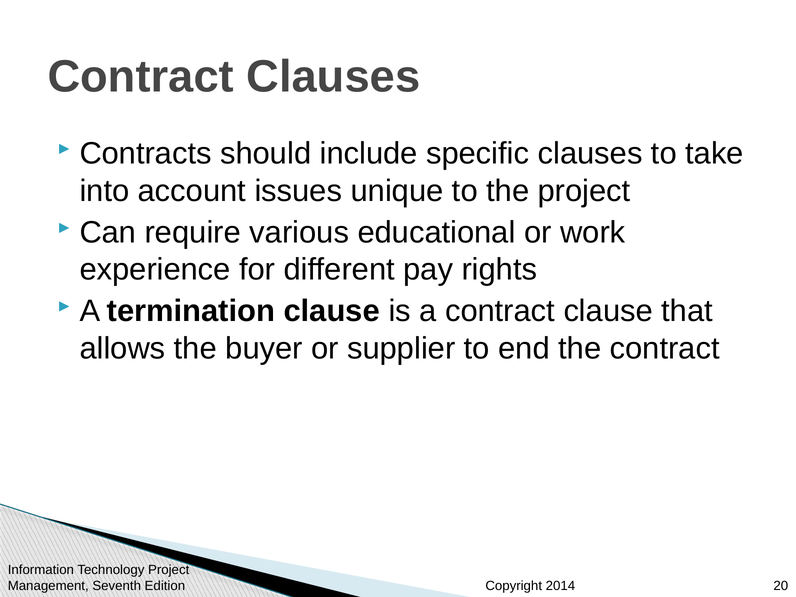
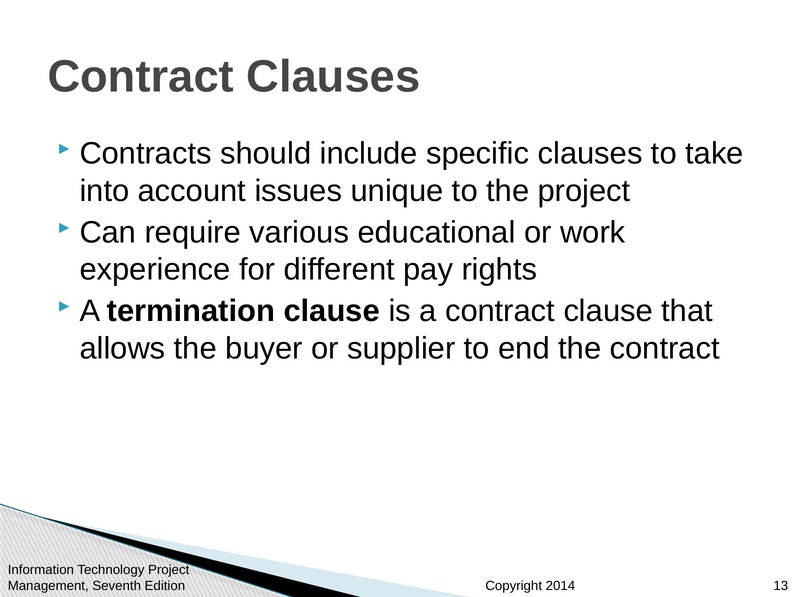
20: 20 -> 13 (781, 586)
